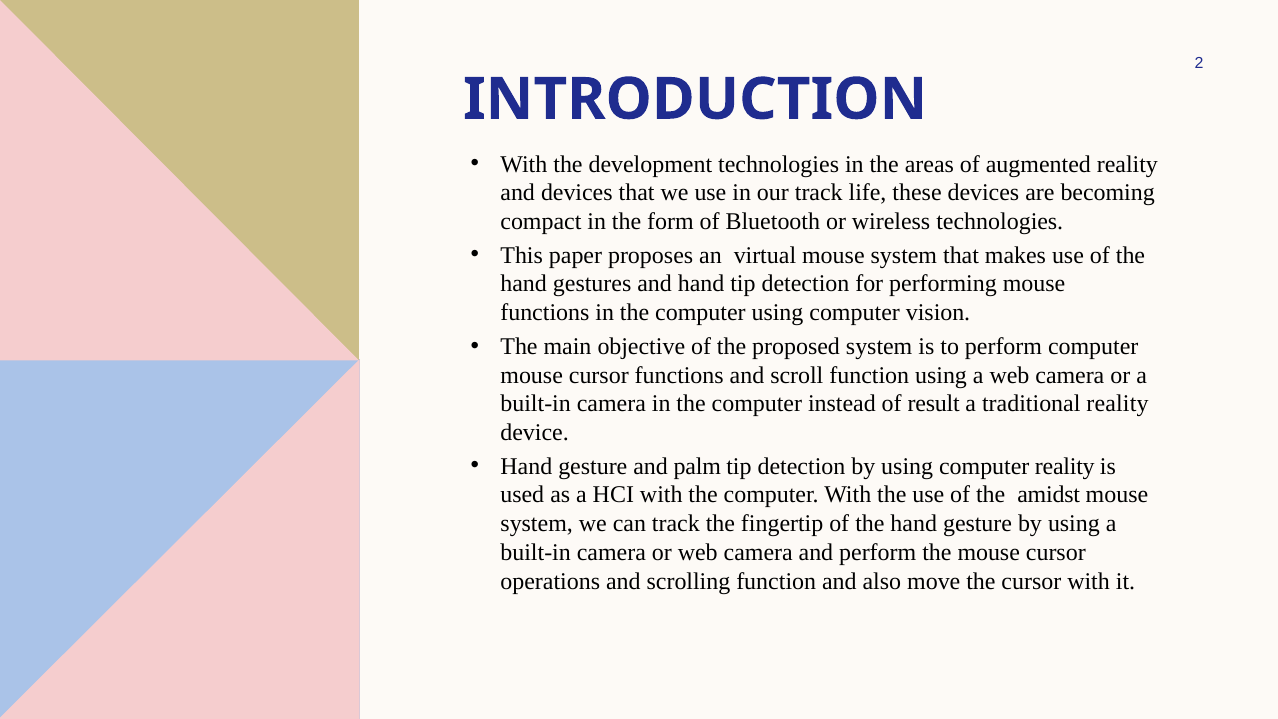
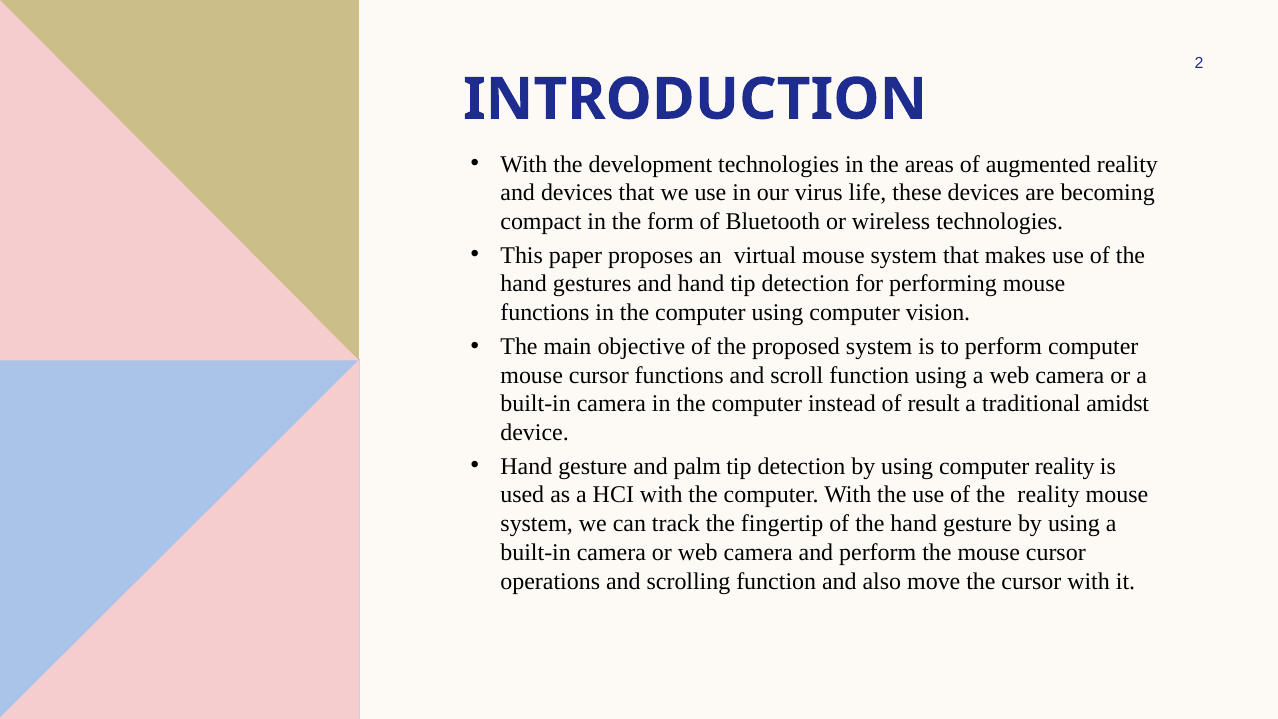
our track: track -> virus (819, 193)
traditional reality: reality -> amidst (1118, 404)
the amidst: amidst -> reality (1048, 495)
